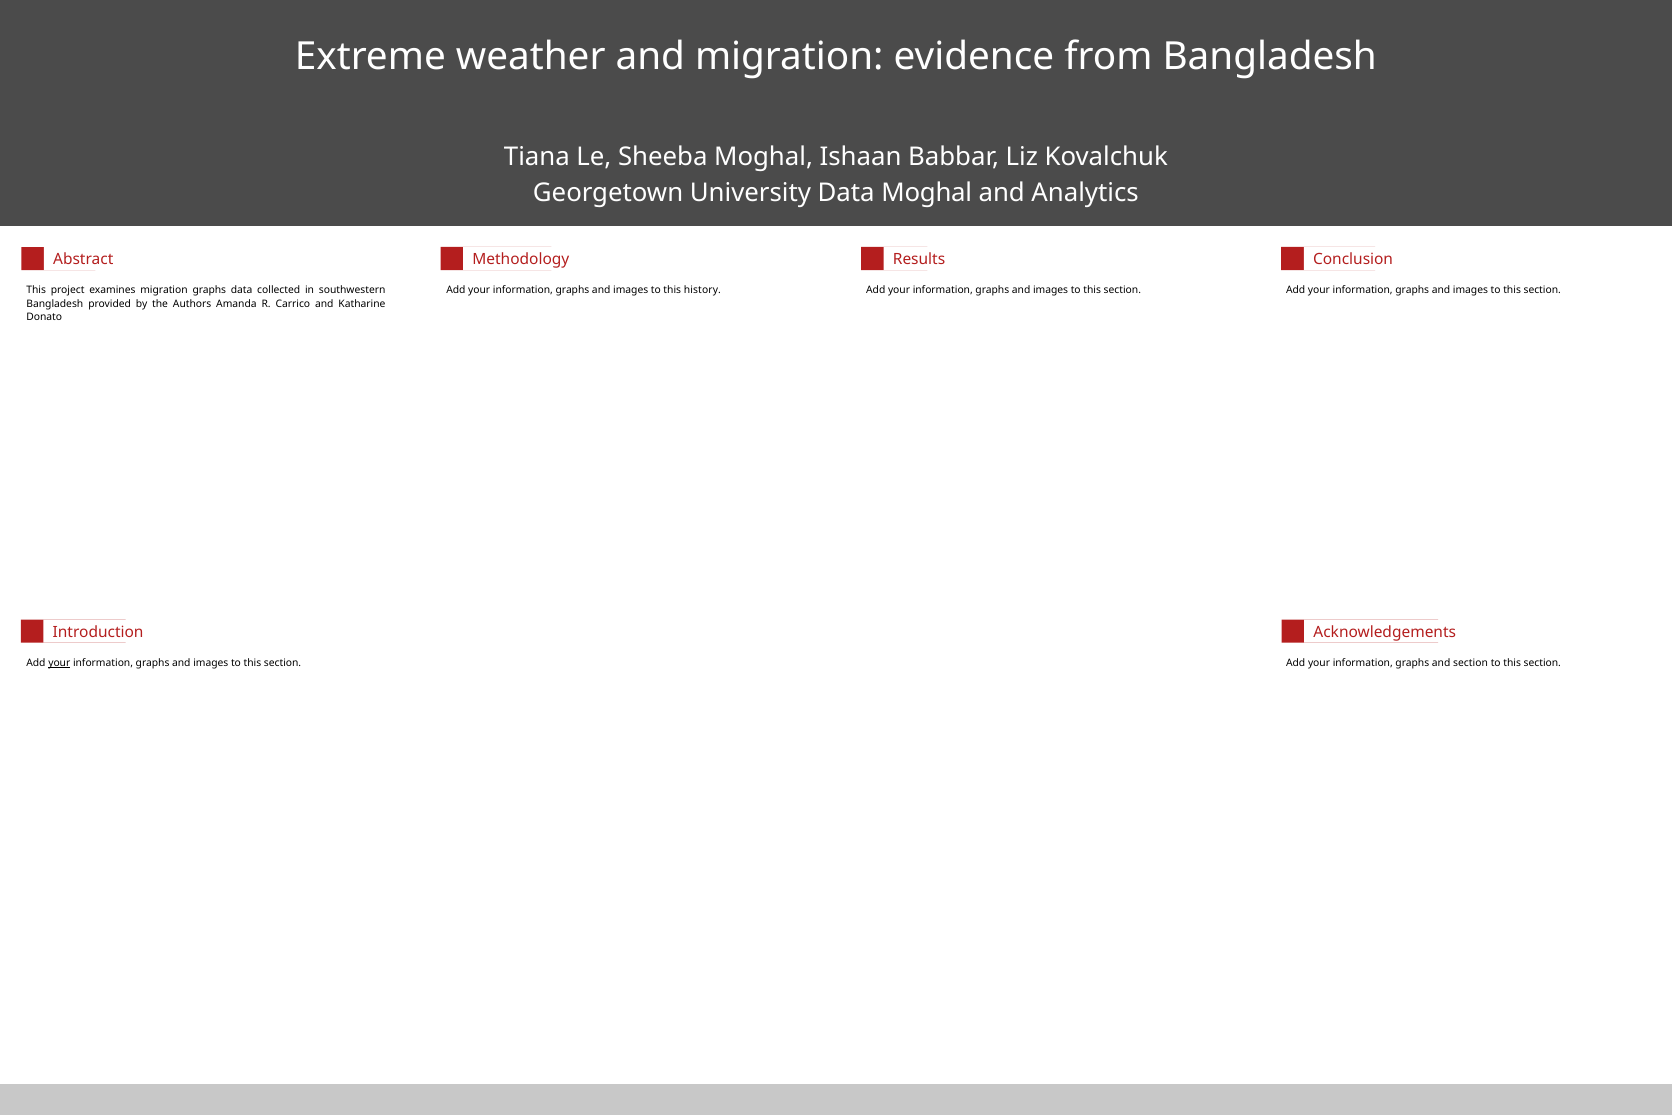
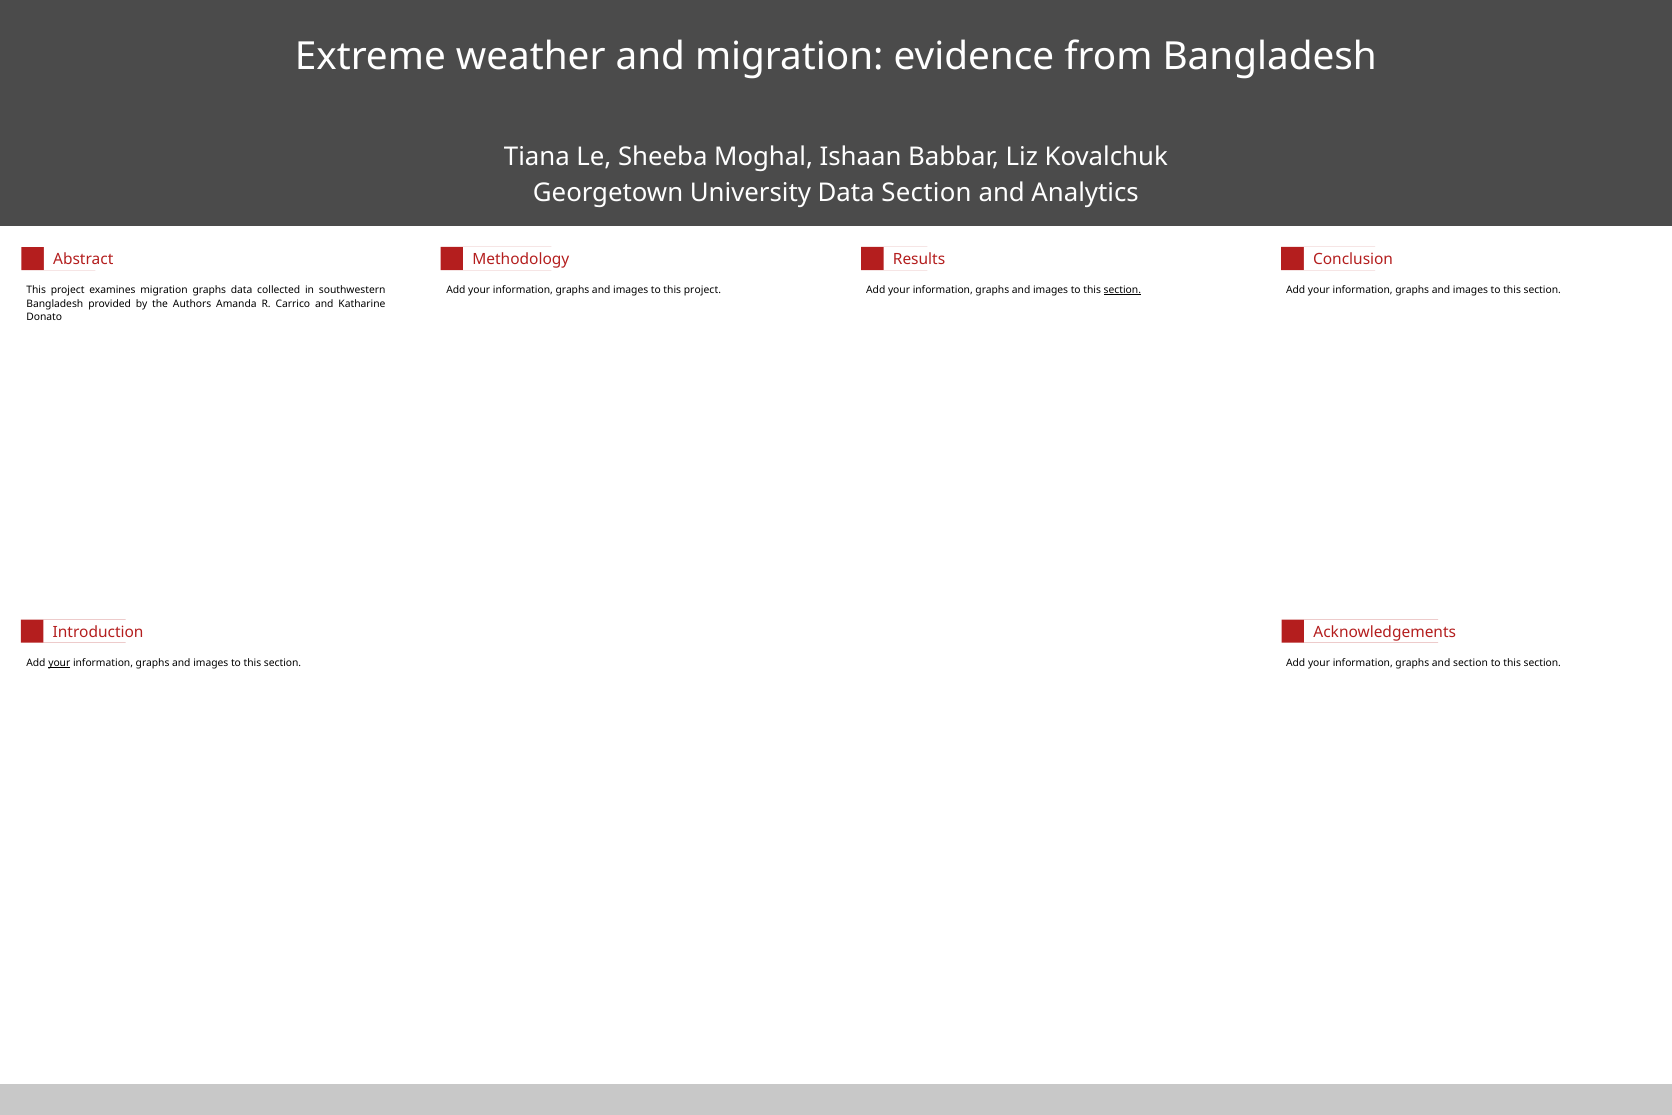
Data Moghal: Moghal -> Section (927, 193)
to this history: history -> project (702, 290)
section underline: none -> present (1122, 290)
